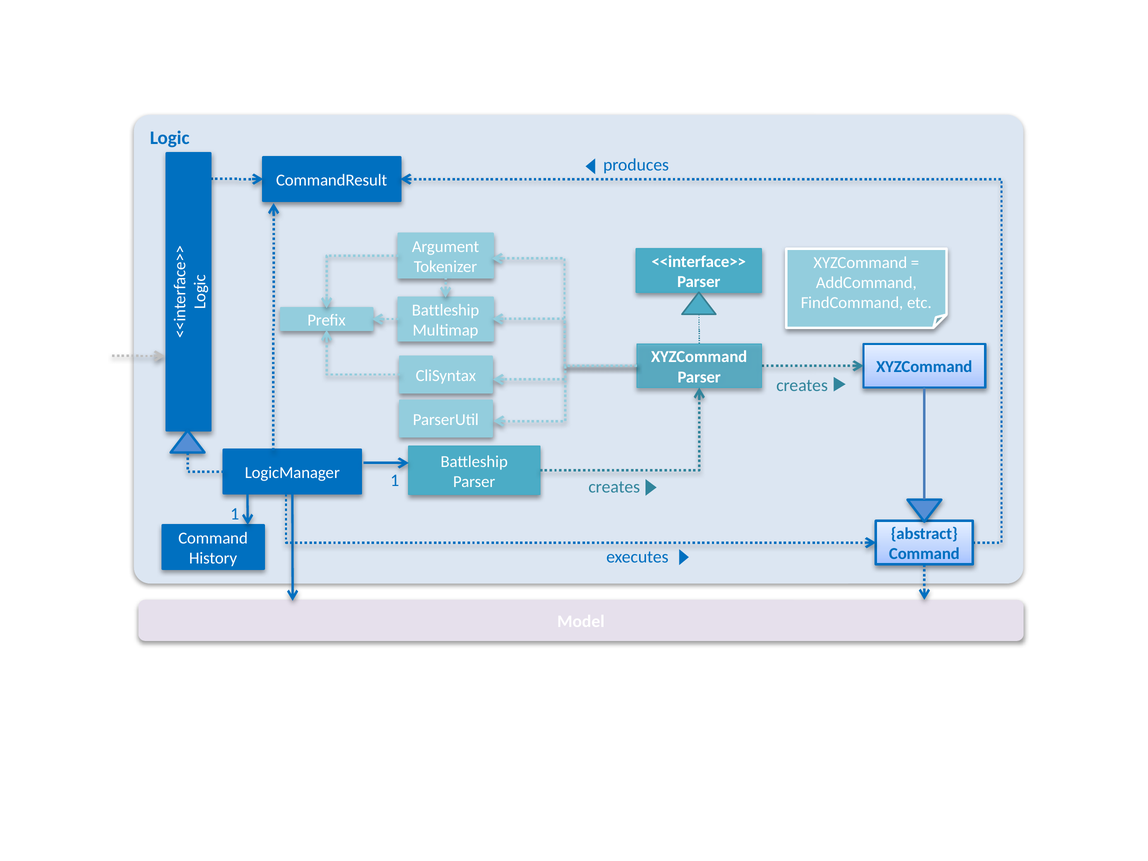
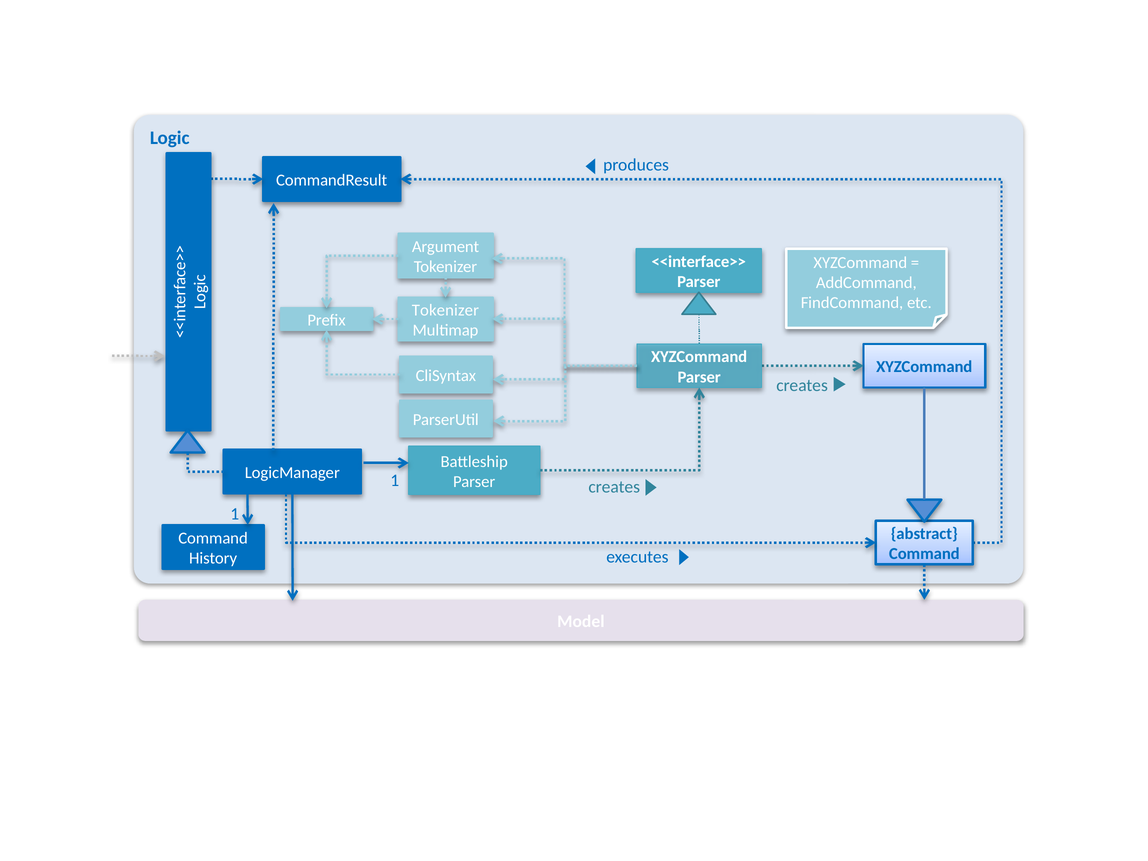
Battleship: Battleship -> Tokenizer (445, 310)
